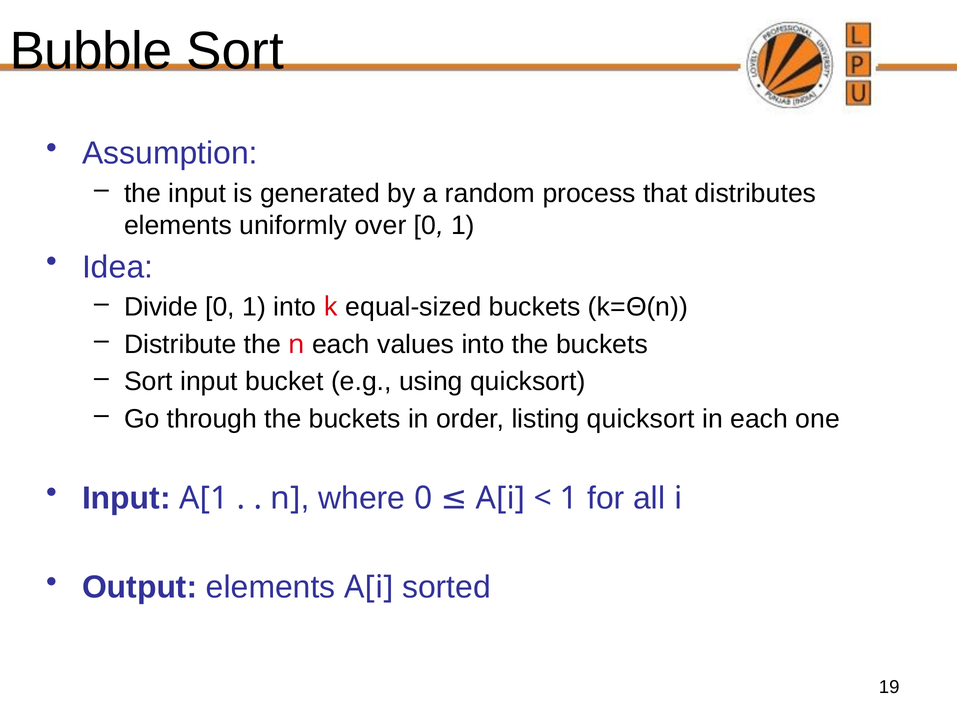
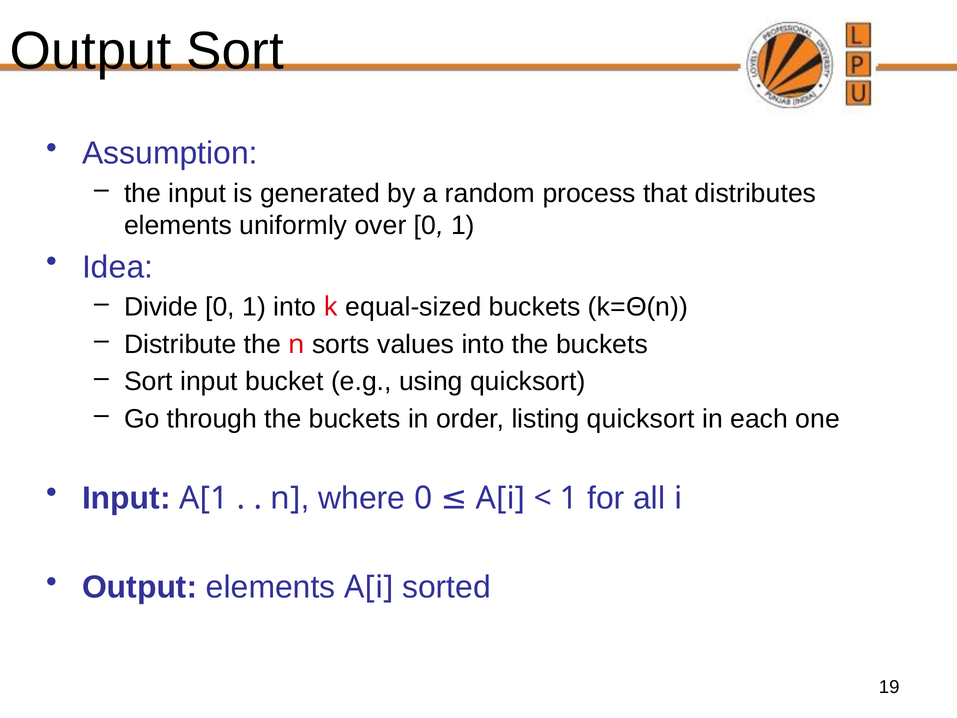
Bubble: Bubble -> Output (90, 51)
n each: each -> sorts (341, 344)
